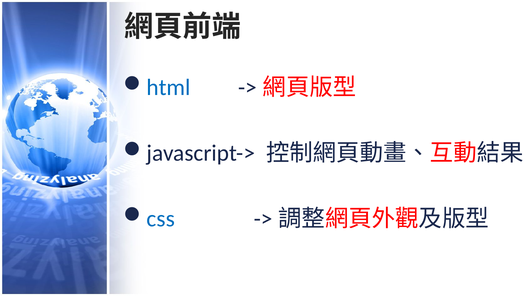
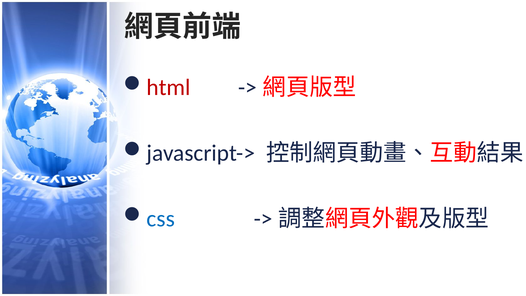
html colour: blue -> red (169, 88)
